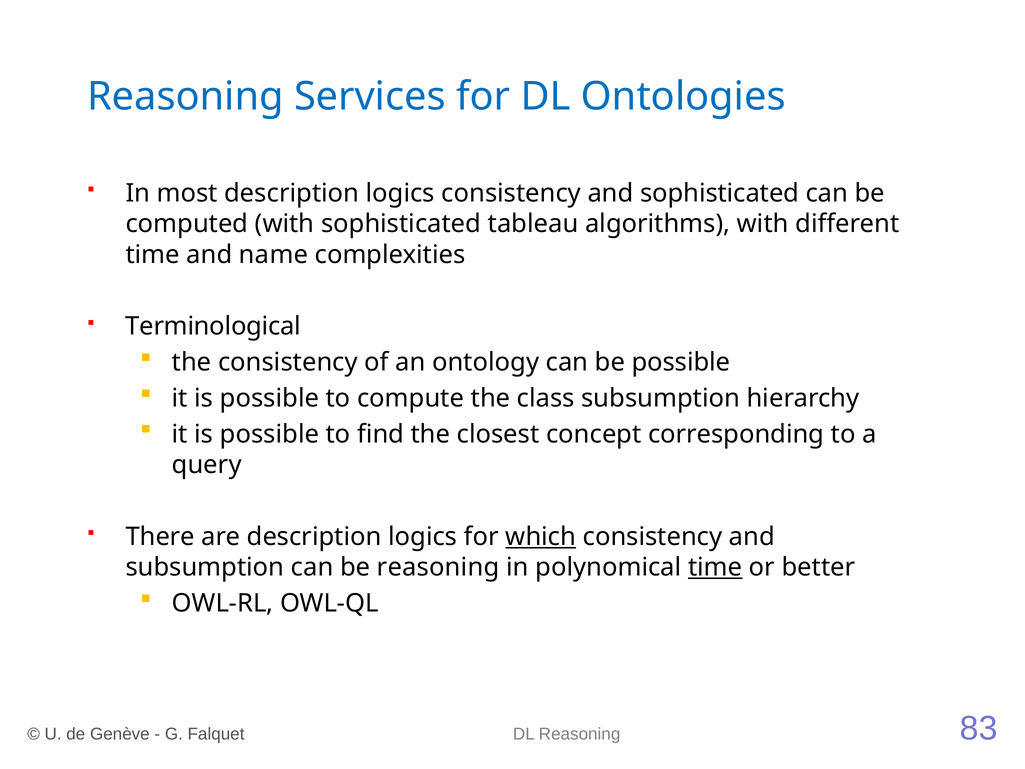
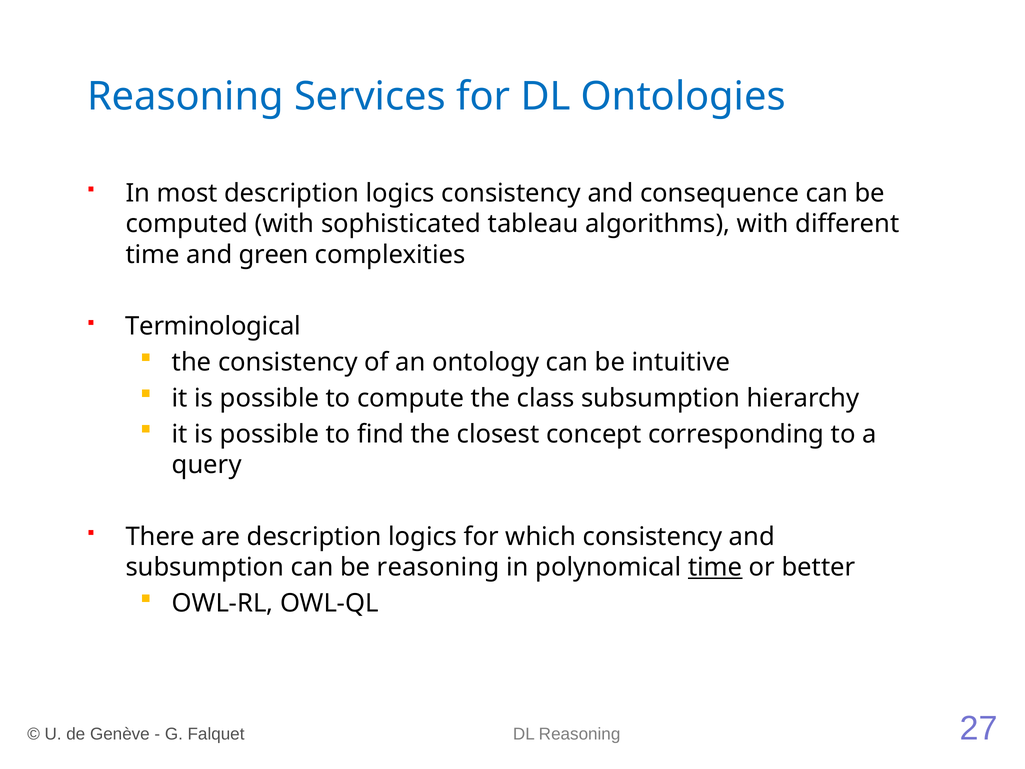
and sophisticated: sophisticated -> consequence (720, 193)
name: name -> green (274, 255)
be possible: possible -> intuitive (681, 362)
which underline: present -> none (541, 536)
83: 83 -> 27 (979, 728)
